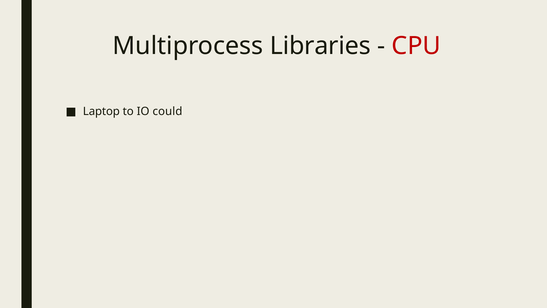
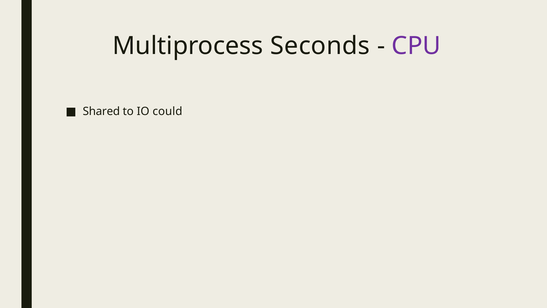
Libraries: Libraries -> Seconds (320, 46)
CPU colour: red -> purple (416, 46)
Laptop: Laptop -> Shared (101, 111)
